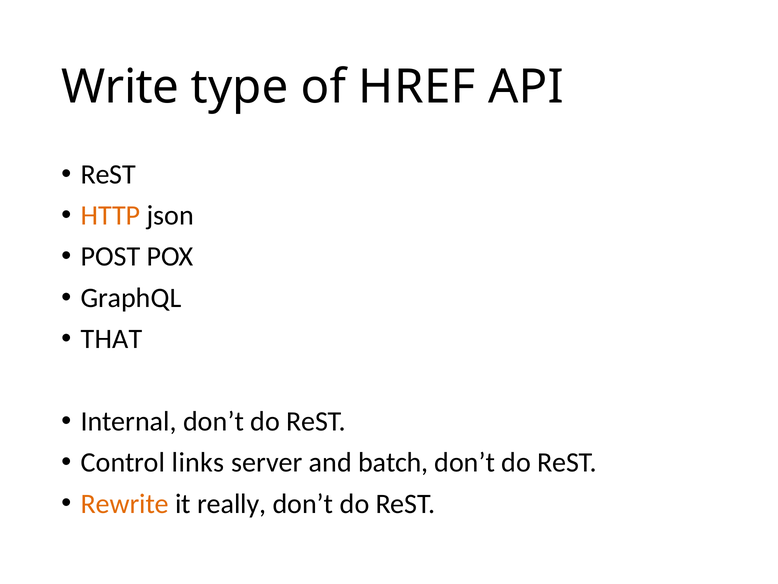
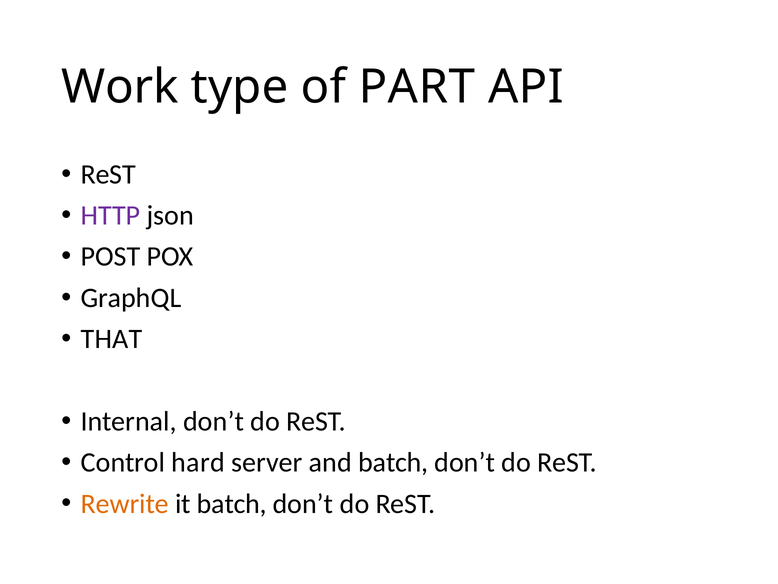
Write: Write -> Work (120, 87)
HREF: HREF -> PART (417, 87)
HTTP colour: orange -> purple (110, 215)
links: links -> hard (198, 462)
it really: really -> batch (232, 503)
